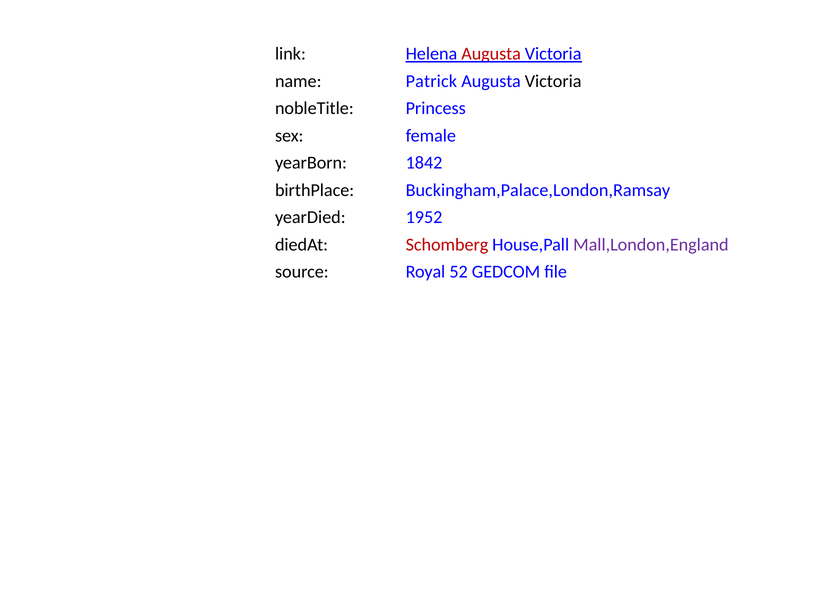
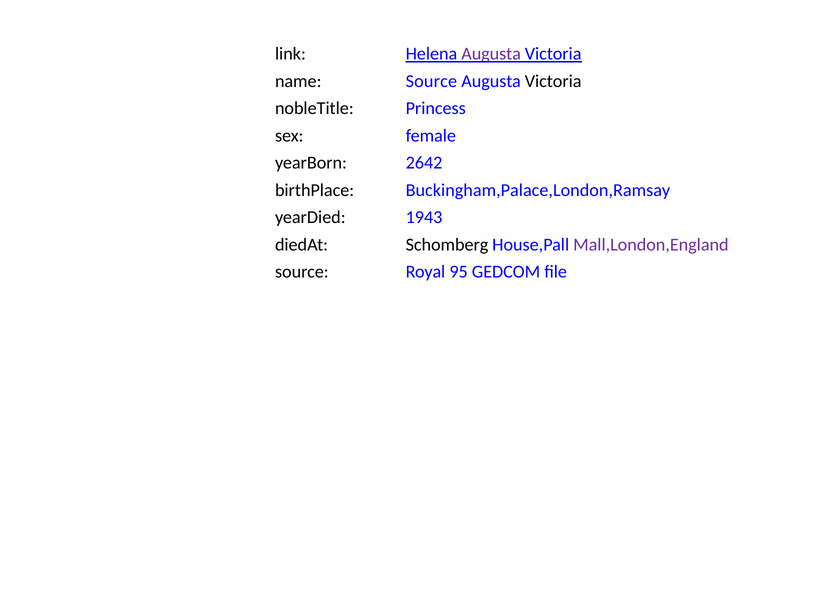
Augusta colour: red -> purple (491, 54)
name Patrick: Patrick -> Source (431, 81)
1842: 1842 -> 2642 (424, 163)
1952: 1952 -> 1943 (424, 218)
Schomberg colour: red -> black (447, 245)
52: 52 -> 95 (459, 272)
